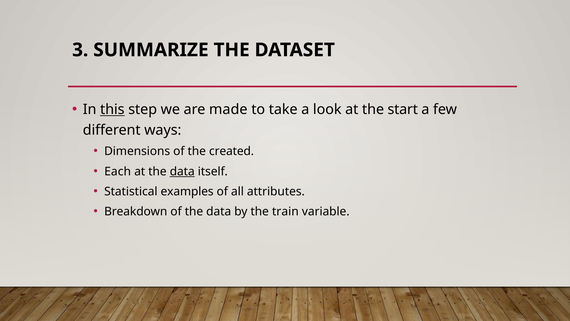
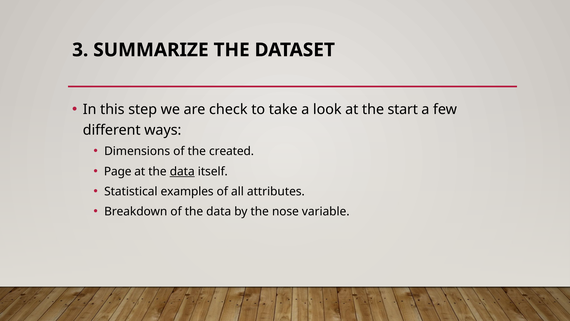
this underline: present -> none (112, 109)
made: made -> check (228, 109)
Each: Each -> Page (118, 171)
train: train -> nose (285, 211)
